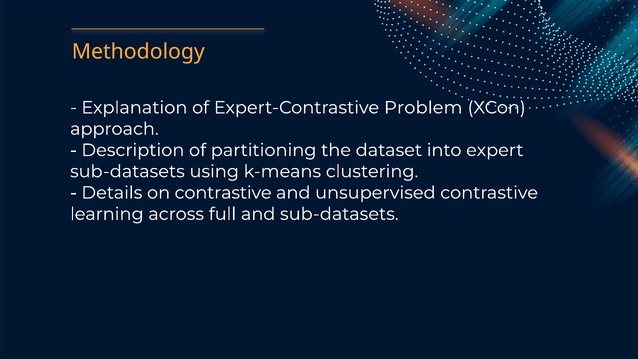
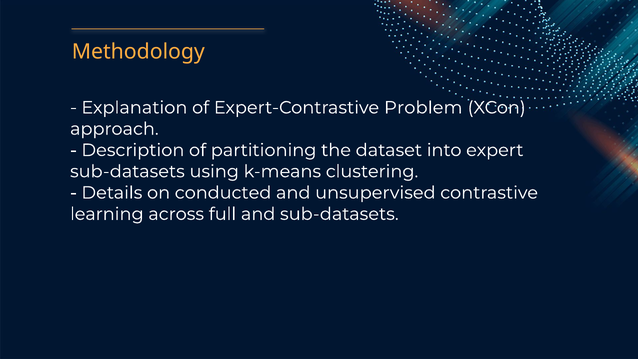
on contrastive: contrastive -> conducted (223, 193)
